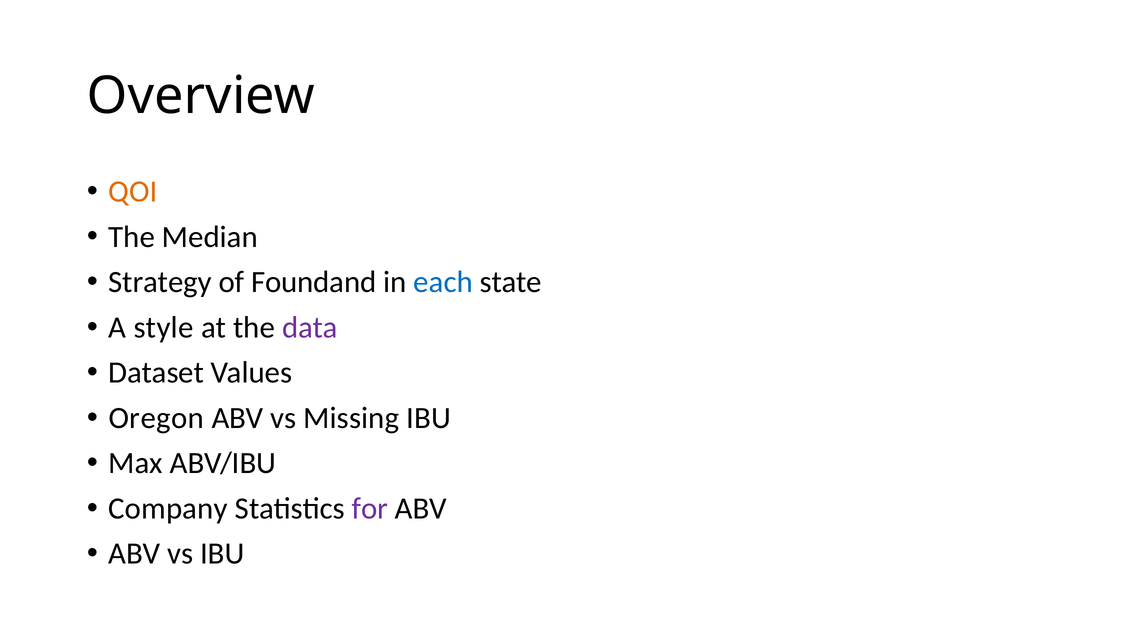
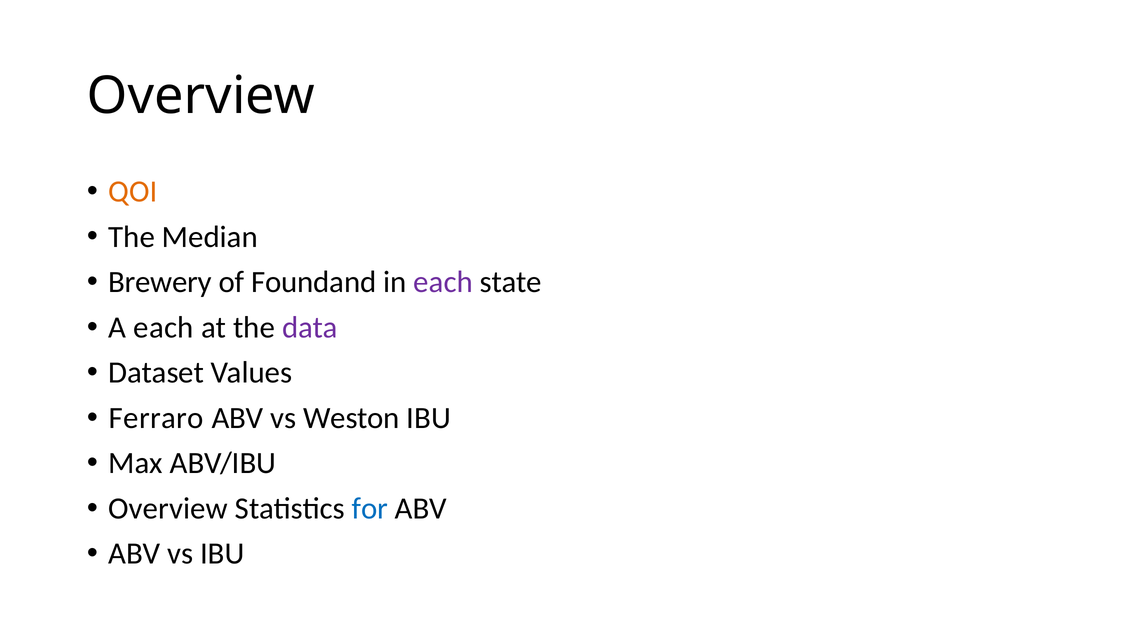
Strategy: Strategy -> Brewery (160, 282)
each colour: blue -> purple (443, 282)
A style: style -> each (164, 327)
Oregon: Oregon -> Ferraro (156, 418)
Missing: Missing -> Weston (351, 418)
Company: Company -> Overview (168, 508)
for colour: purple -> blue (370, 508)
